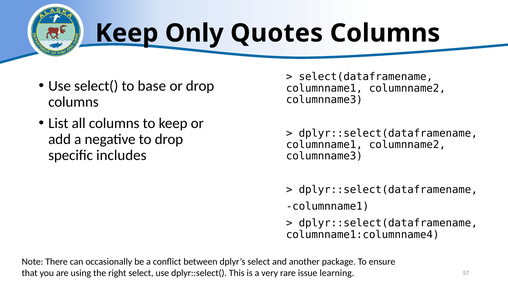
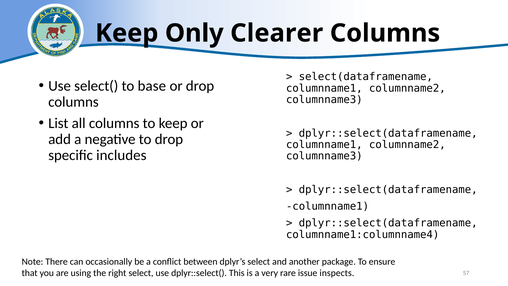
Quotes: Quotes -> Clearer (277, 33)
learning: learning -> inspects (337, 273)
